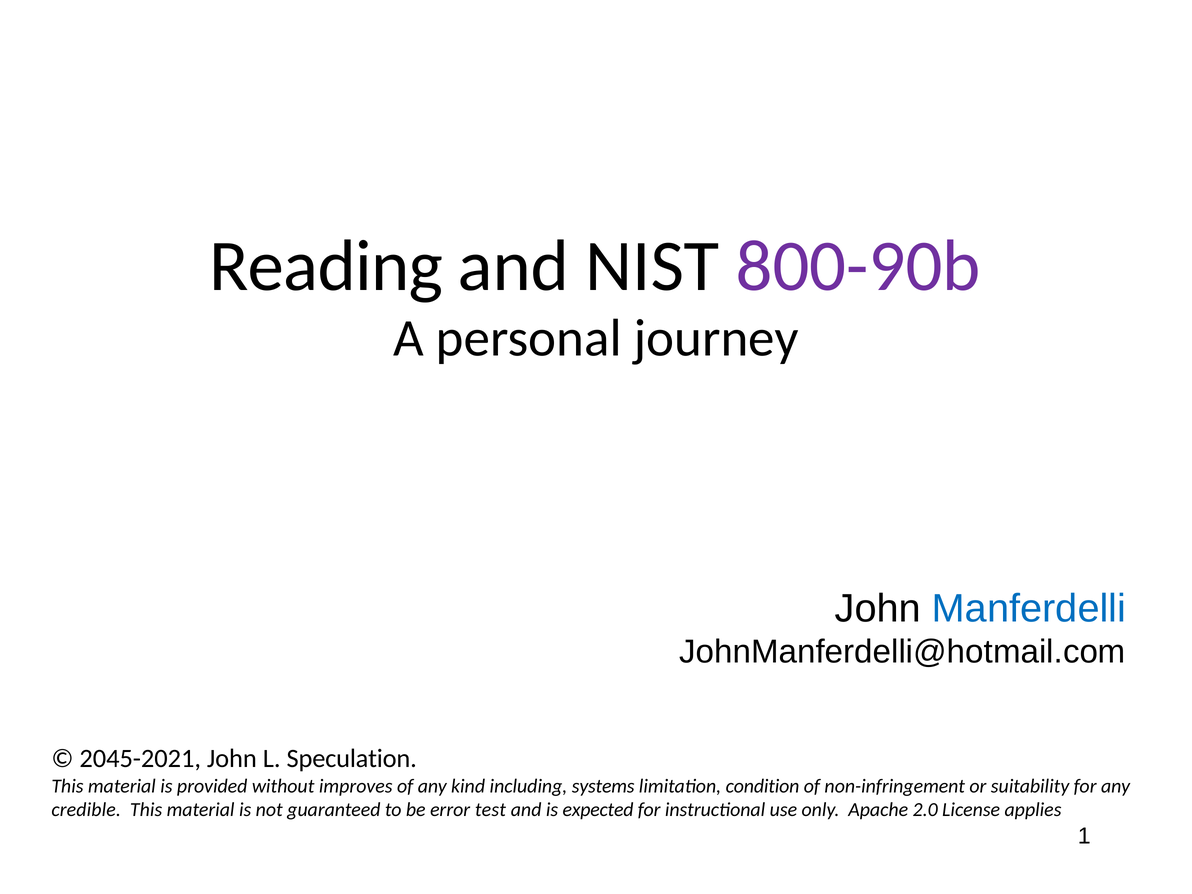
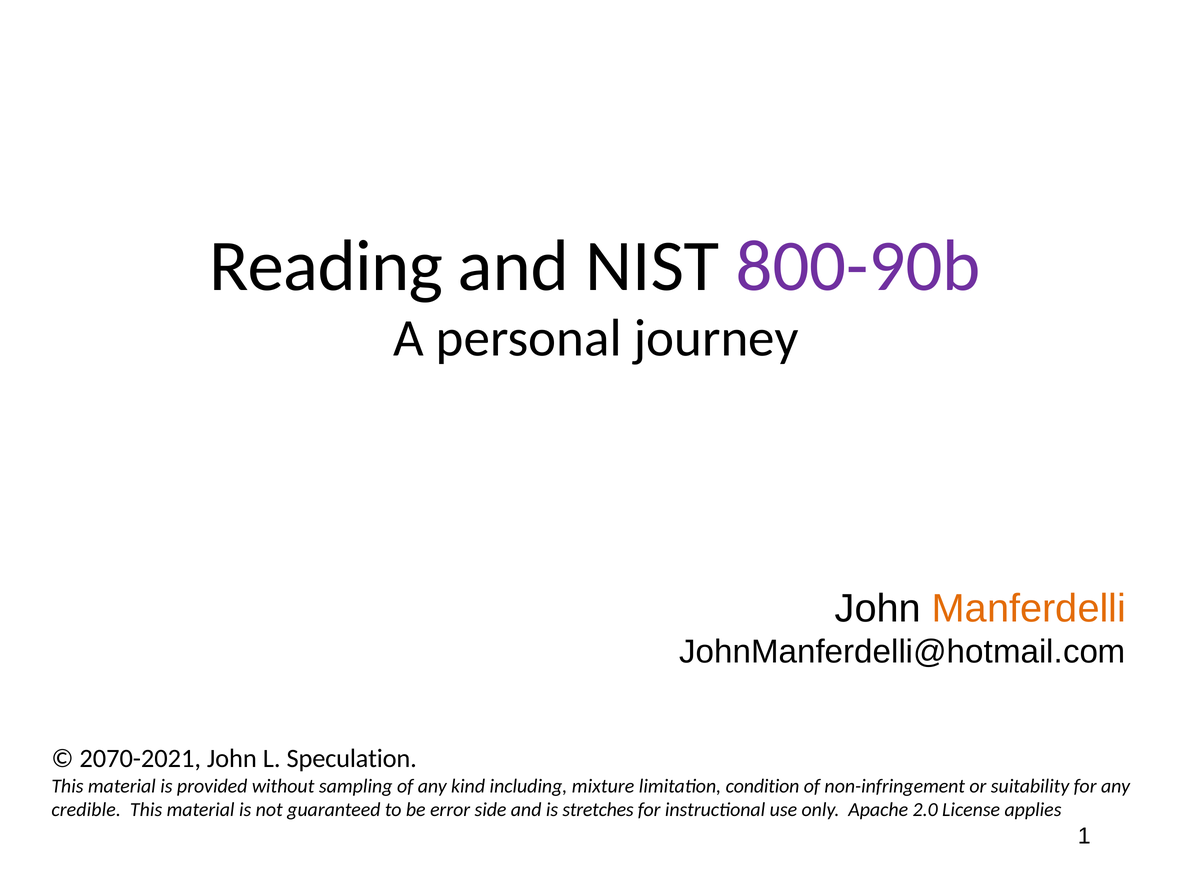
Manferdelli colour: blue -> orange (1029, 609)
2045-2021: 2045-2021 -> 2070-2021 (140, 759)
improves: improves -> sampling (356, 786)
systems: systems -> mixture (603, 786)
test: test -> side (491, 810)
expected: expected -> stretches (598, 810)
